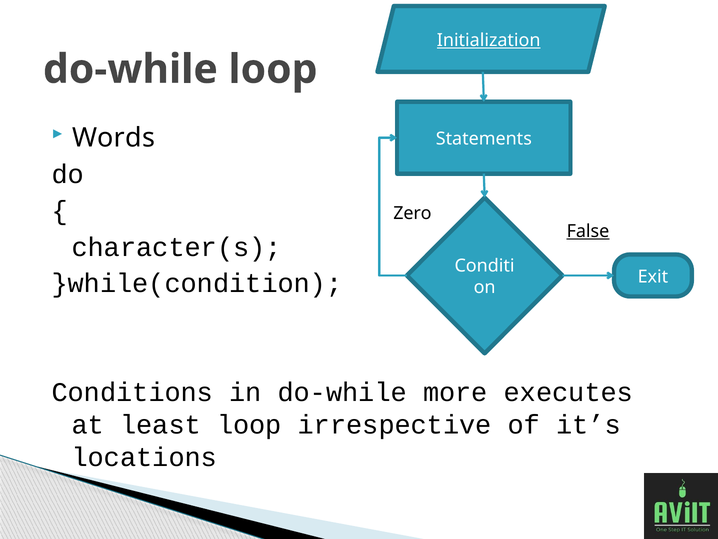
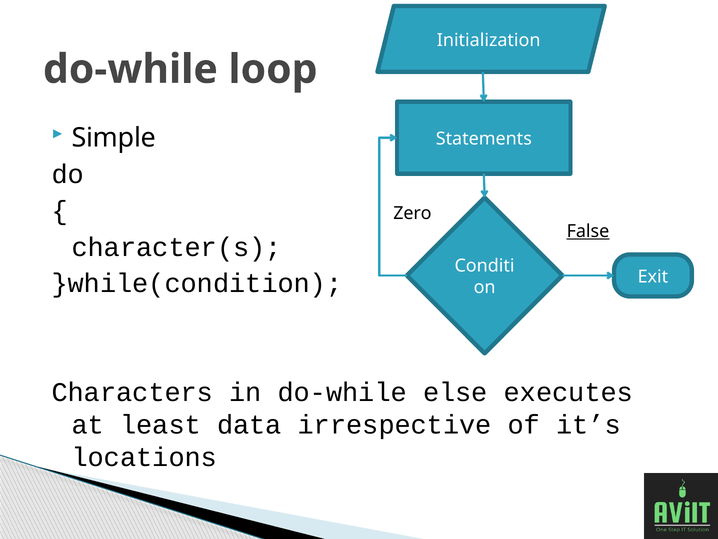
Initialization underline: present -> none (489, 40)
Words: Words -> Simple (114, 138)
Conditions: Conditions -> Characters (132, 392)
more: more -> else (455, 392)
least loop: loop -> data (249, 425)
